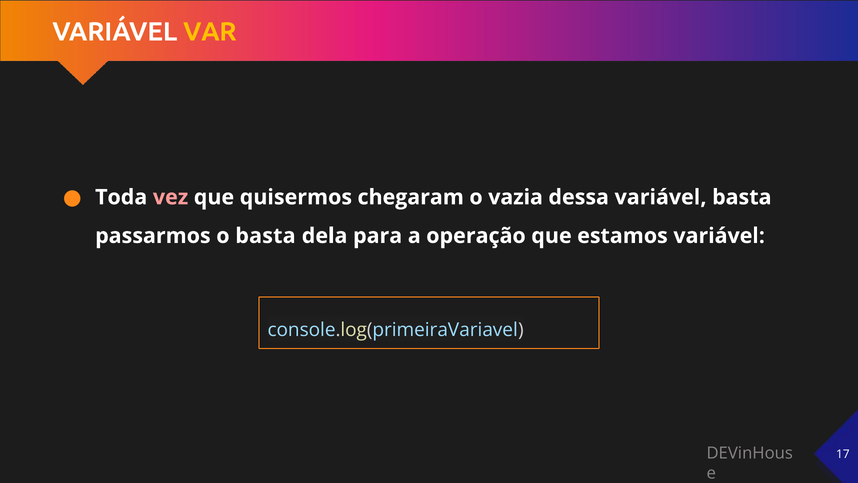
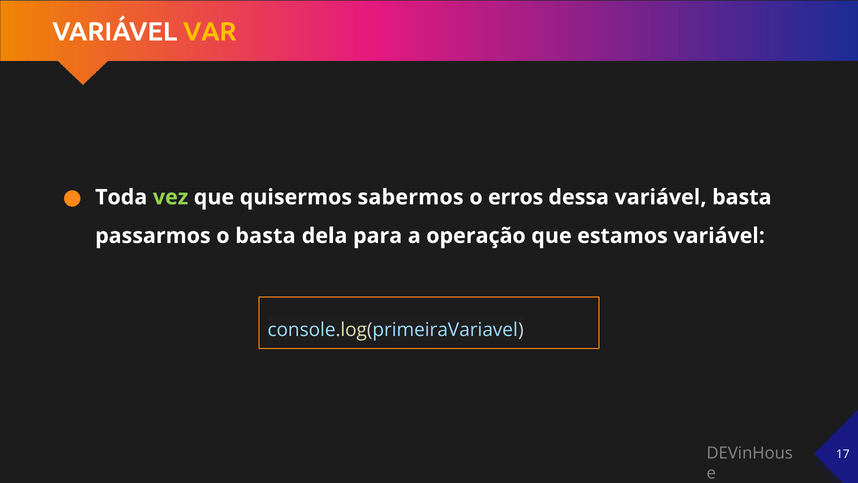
vez colour: pink -> light green (171, 197)
chegaram: chegaram -> sabermos (411, 197)
vazia: vazia -> erros (516, 197)
